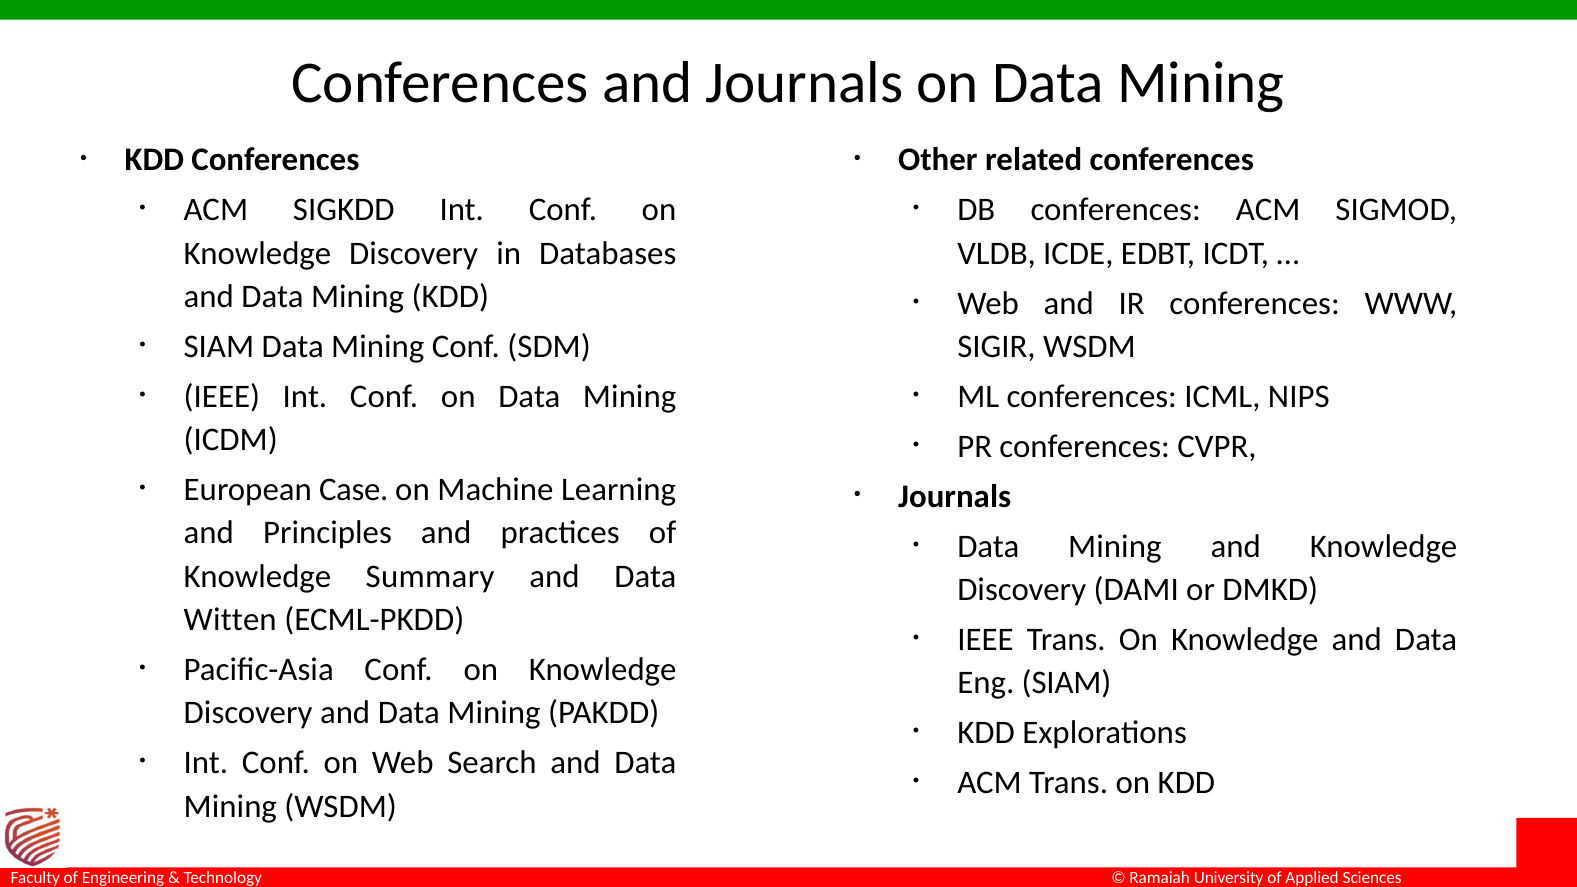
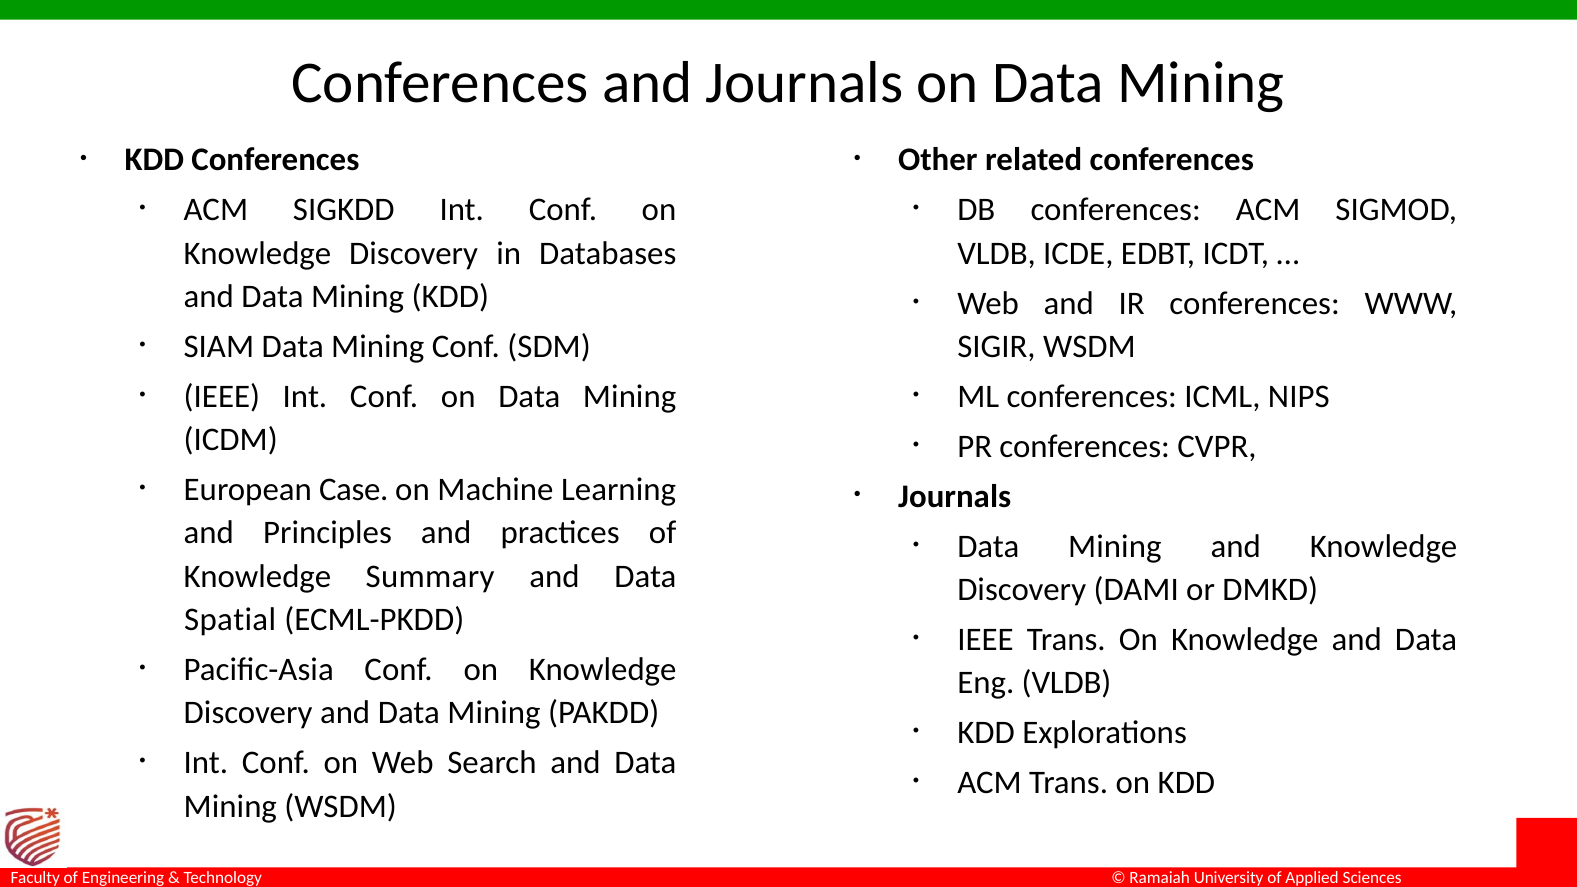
Witten: Witten -> Spatial (230, 620)
Eng SIAM: SIAM -> VLDB (1066, 683)
